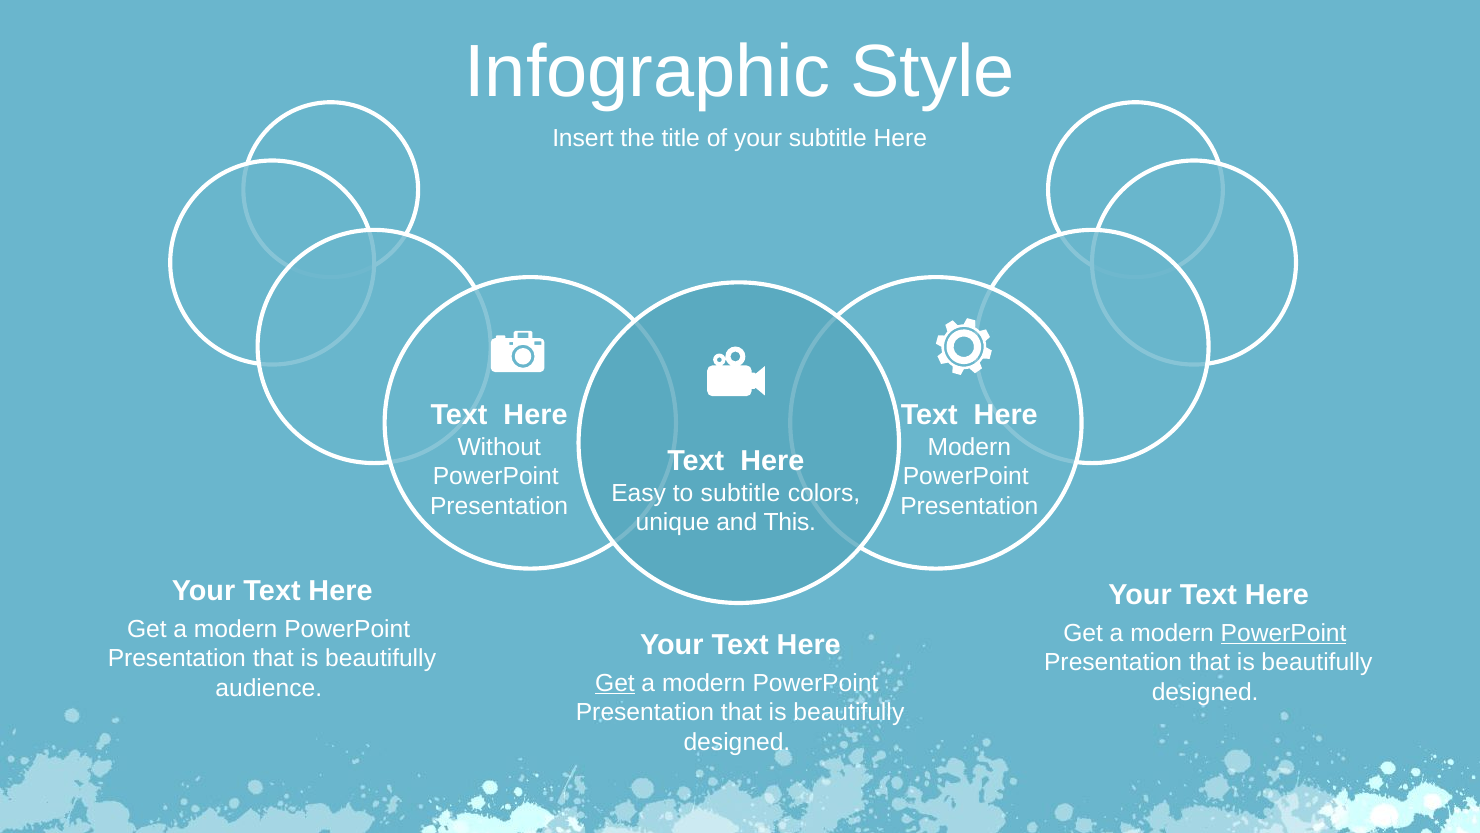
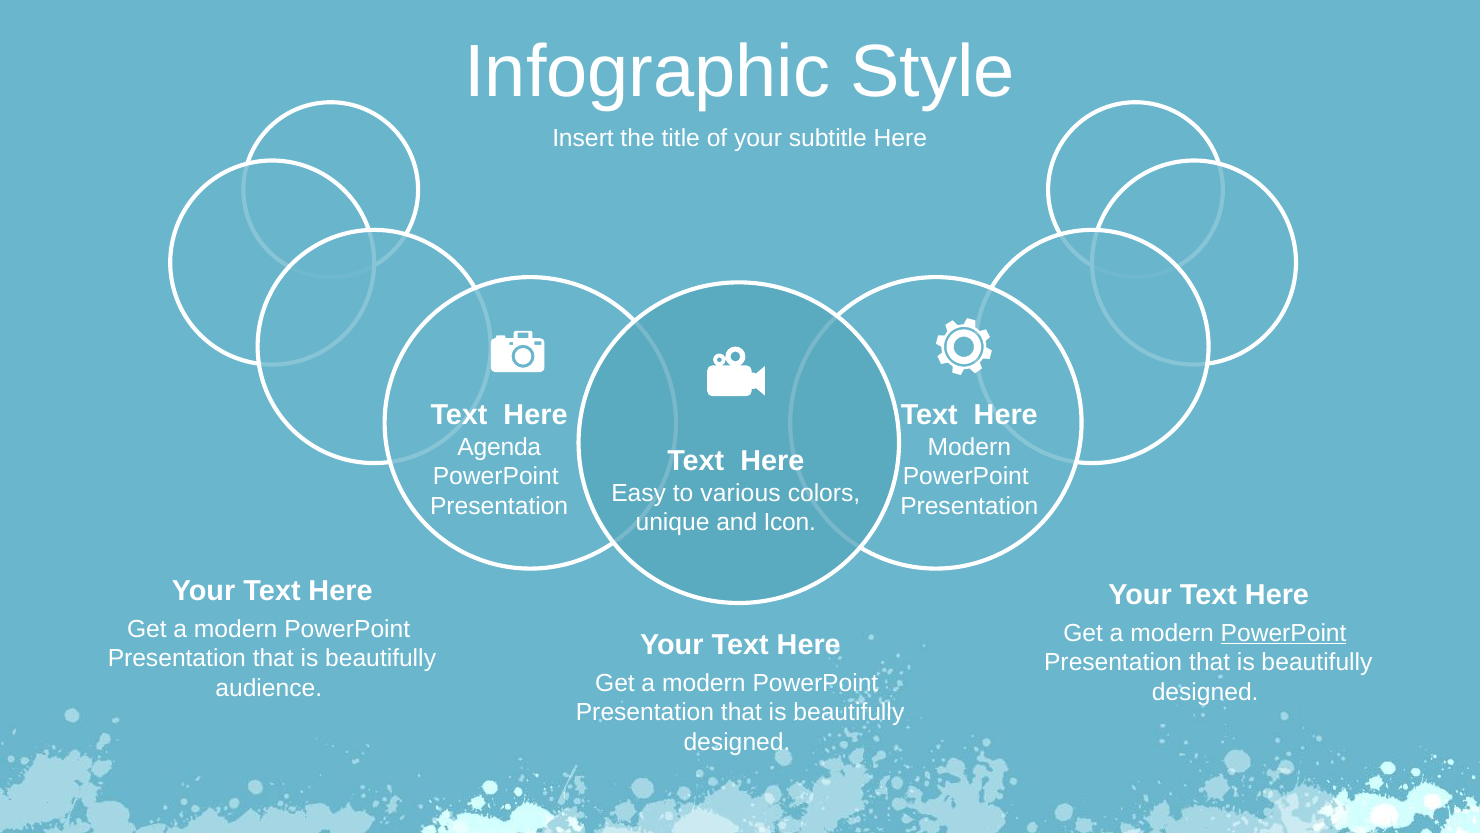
Without: Without -> Agenda (499, 447)
to subtitle: subtitle -> various (741, 493)
This: This -> Icon (790, 522)
Get underline: present -> none (615, 683)
